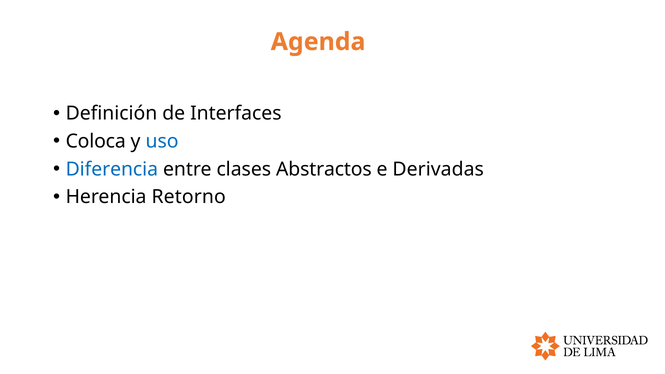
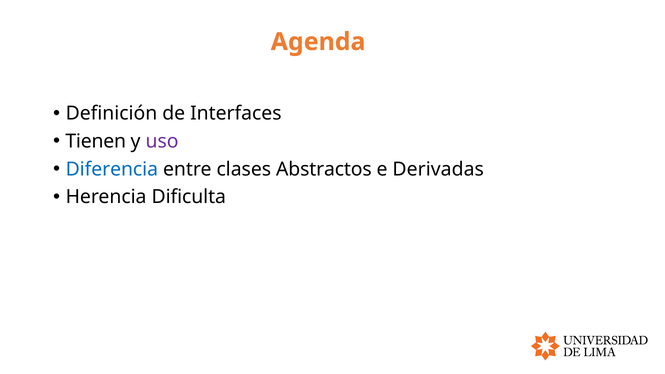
Coloca: Coloca -> Tienen (96, 141)
uso colour: blue -> purple (162, 141)
Retorno: Retorno -> Dificulta (189, 197)
